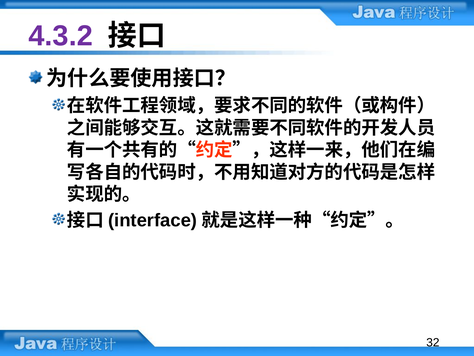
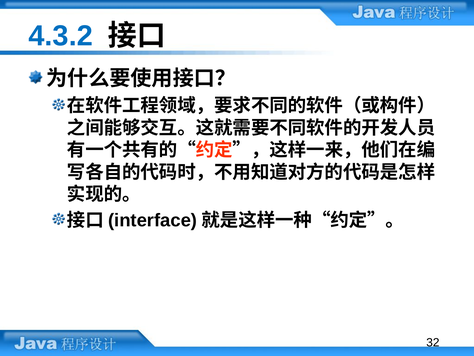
4.3.2 colour: purple -> blue (61, 36)
